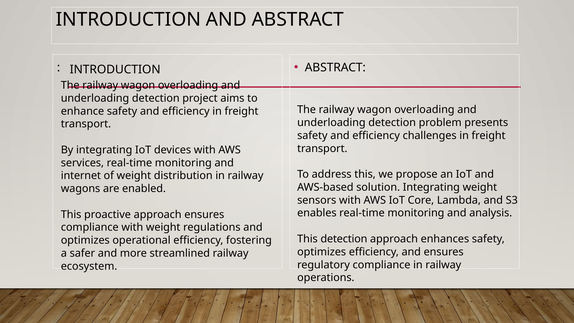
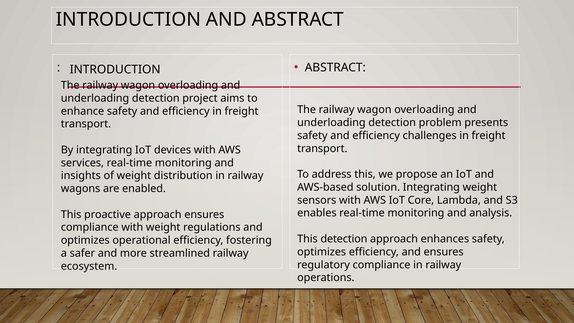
internet: internet -> insights (81, 176)
